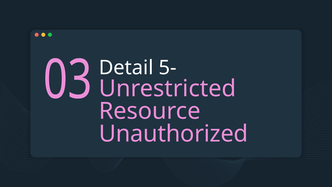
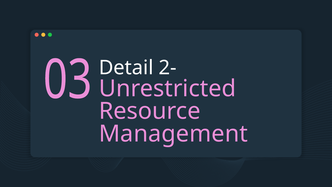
5-: 5- -> 2- (168, 68)
Unauthorized: Unauthorized -> Management (173, 134)
